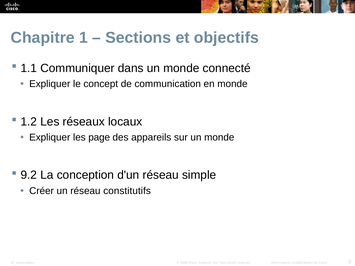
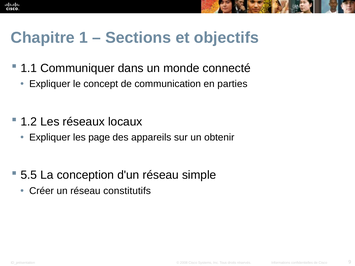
en monde: monde -> parties (232, 84)
sur un monde: monde -> obtenir (219, 138)
9.2: 9.2 -> 5.5 (29, 175)
